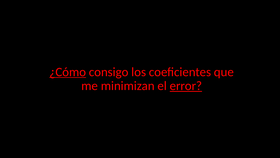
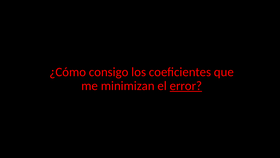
¿Cómo underline: present -> none (68, 72)
